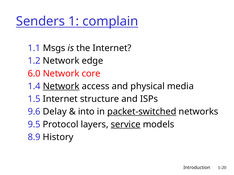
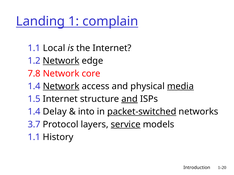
Senders: Senders -> Landing (40, 21)
Msgs: Msgs -> Local (54, 48)
Network underline: none -> present (61, 61)
6.0: 6.0 -> 7.8 (34, 74)
media underline: none -> present (180, 86)
and underline: none -> present (130, 99)
9.6: 9.6 -> 1.4 (34, 112)
9.5: 9.5 -> 3.7 (34, 125)
8.9: 8.9 -> 1.1 (34, 137)
